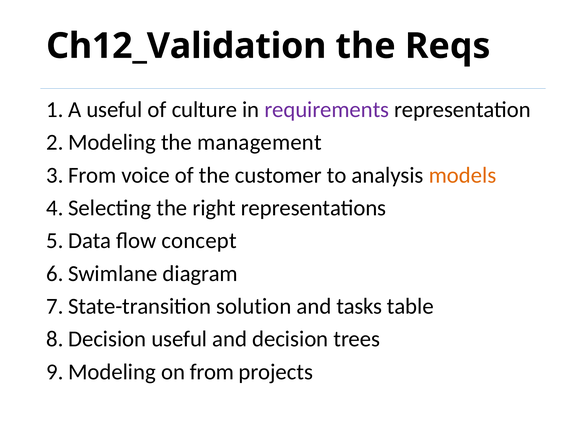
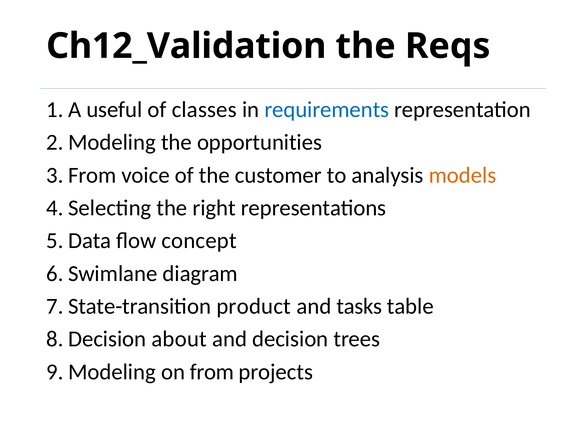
culture: culture -> classes (204, 109)
requirements colour: purple -> blue (327, 109)
management: management -> opportunities (259, 142)
solution: solution -> product (254, 306)
useful: useful -> about (179, 339)
